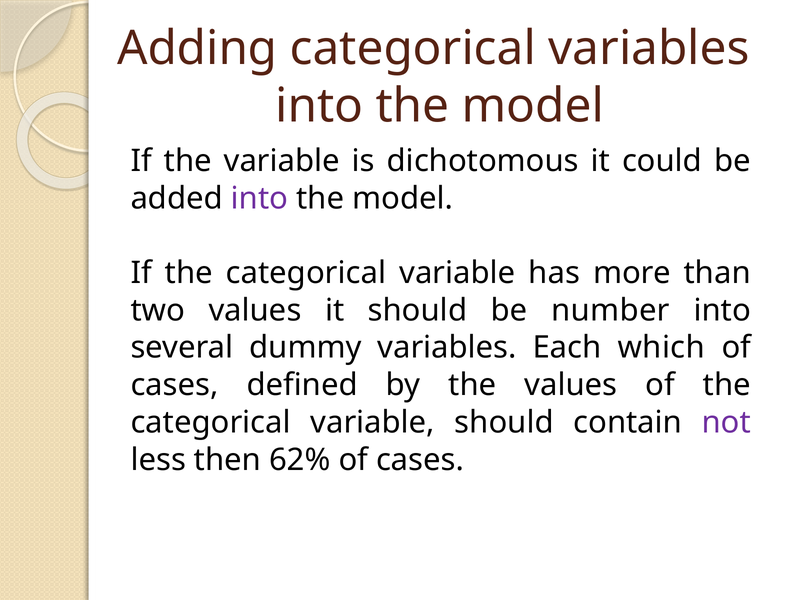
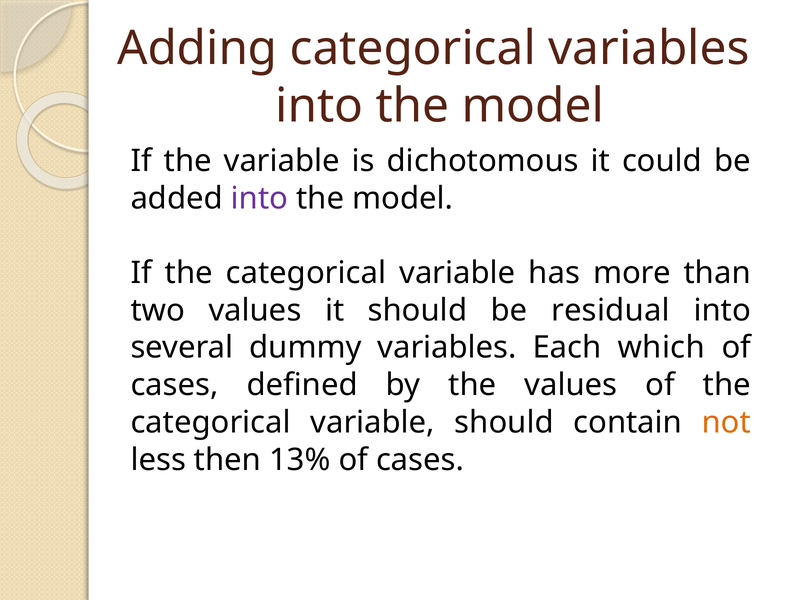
number: number -> residual (610, 310)
not colour: purple -> orange (726, 422)
62%: 62% -> 13% (300, 460)
